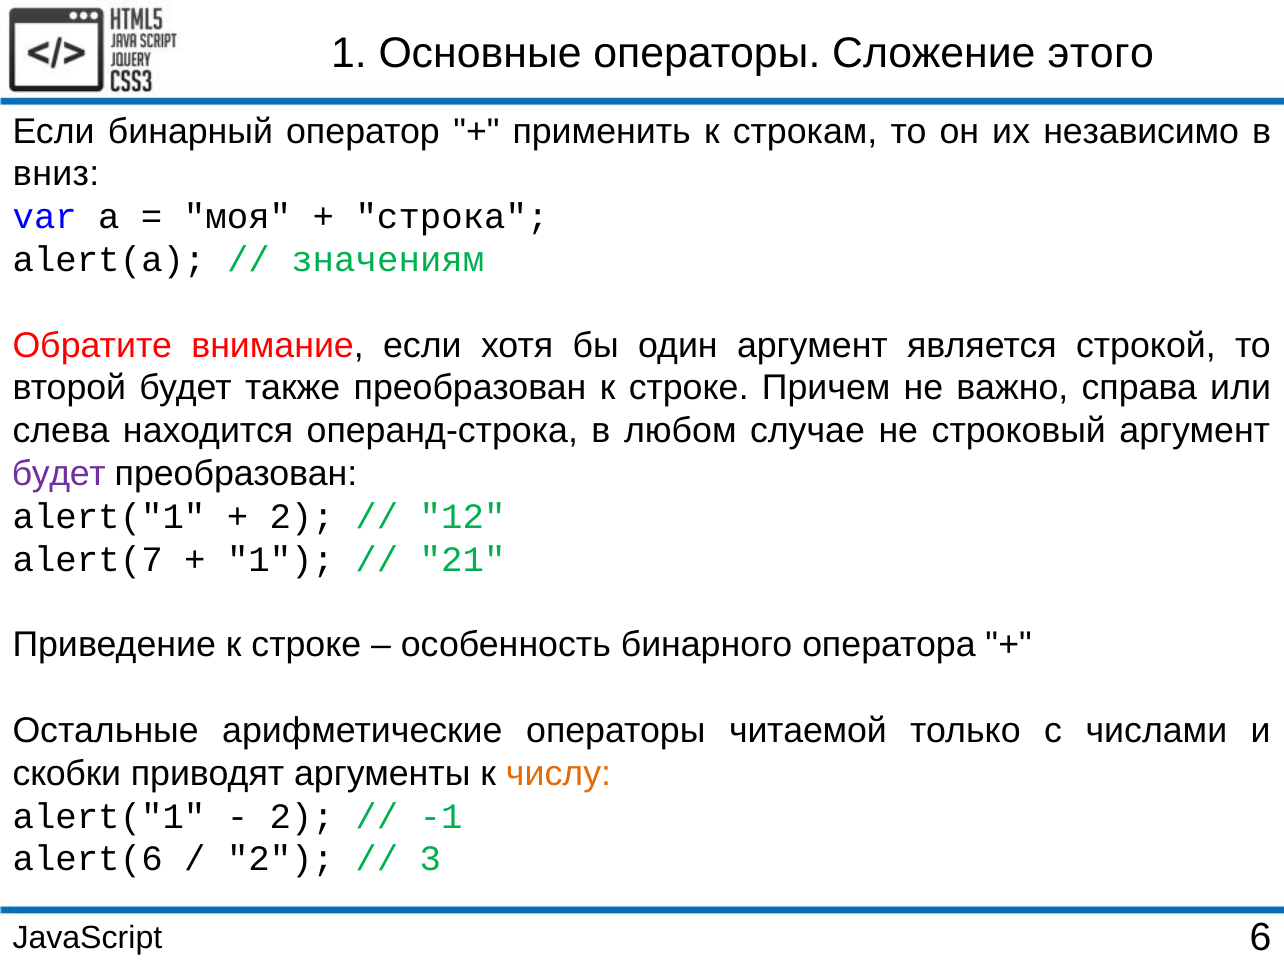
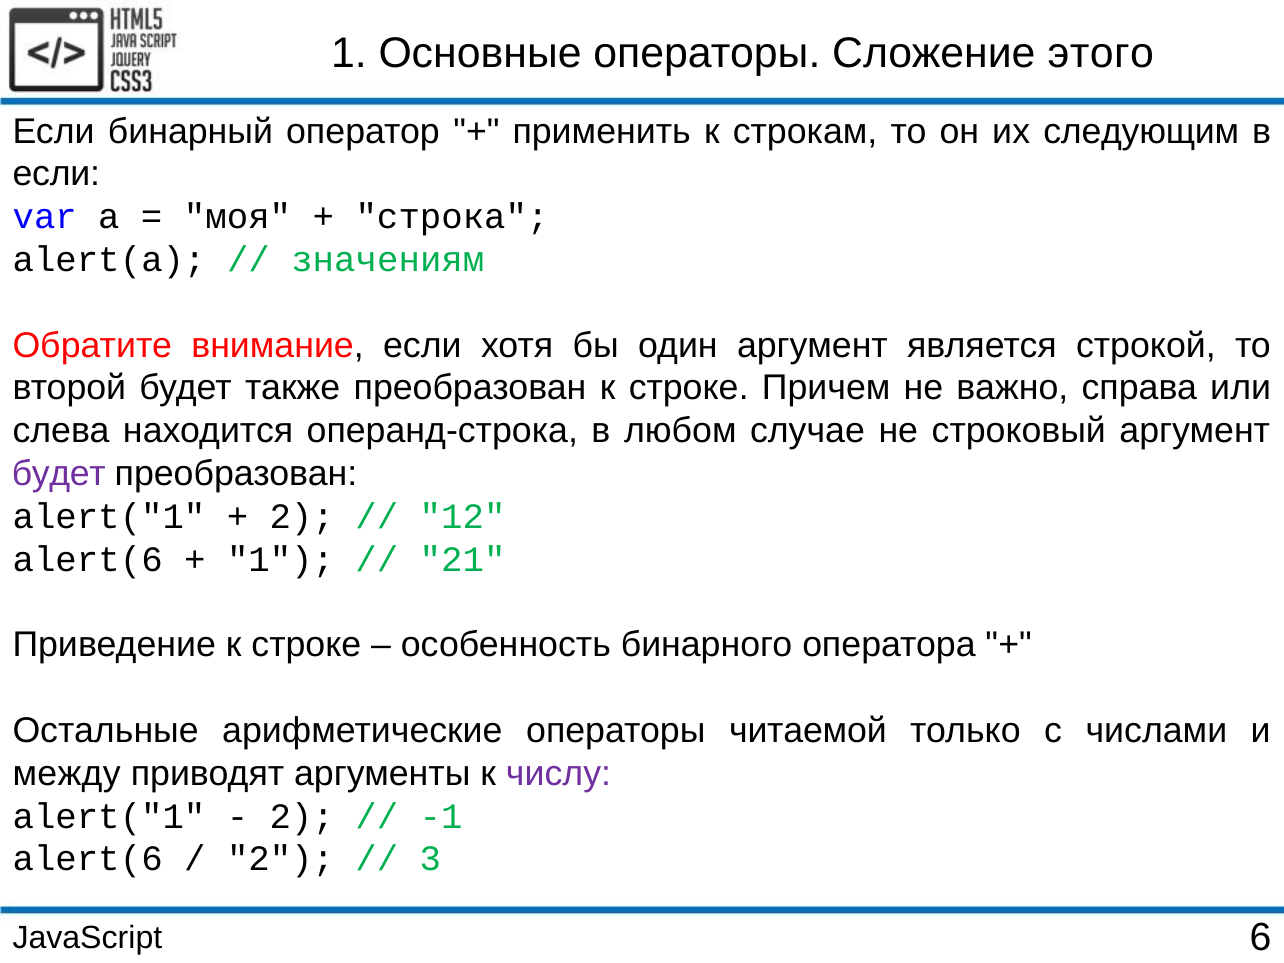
независимо: независимо -> следующим (1141, 131)
вниз: вниз -> если (56, 174)
alert(7: alert(7 -> alert(6 (88, 559)
скобки: скобки -> между (67, 774)
числу colour: orange -> purple (558, 774)
